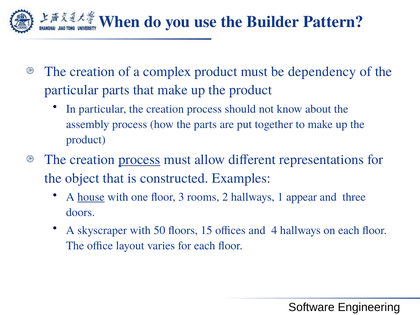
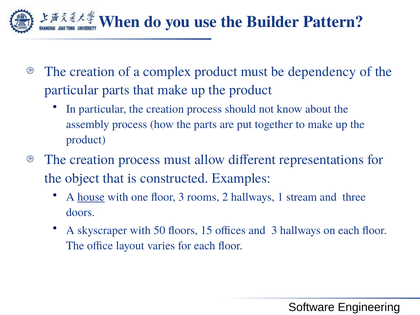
process underline: present -> none (139, 160)
appear: appear -> stream (302, 197)
and 4: 4 -> 3 (274, 230)
